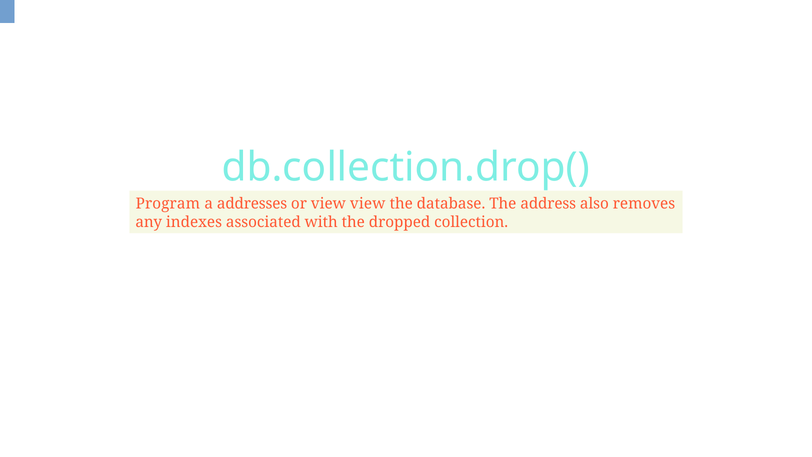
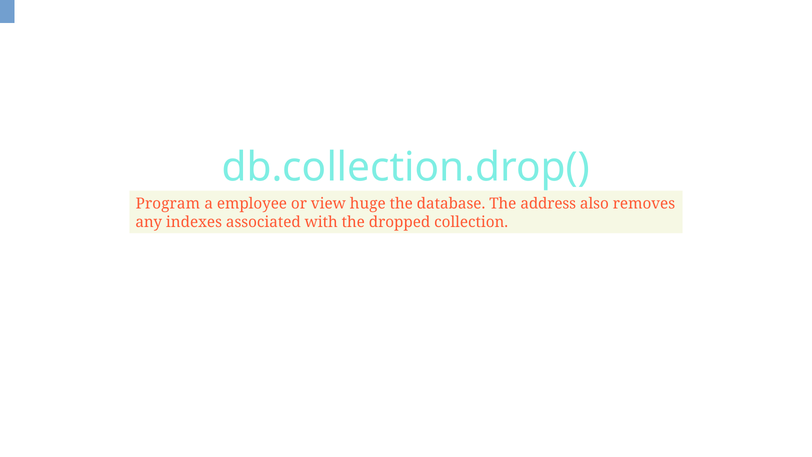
addresses: addresses -> employee (252, 204)
view view: view -> huge (368, 204)
